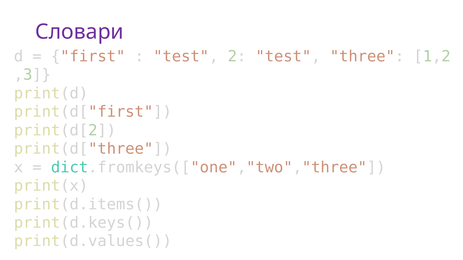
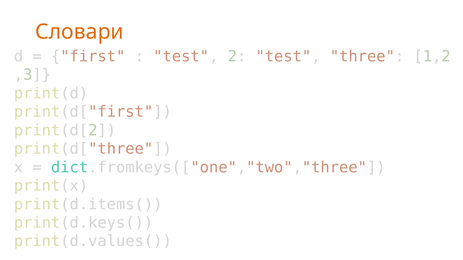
Словари colour: purple -> orange (80, 32)
